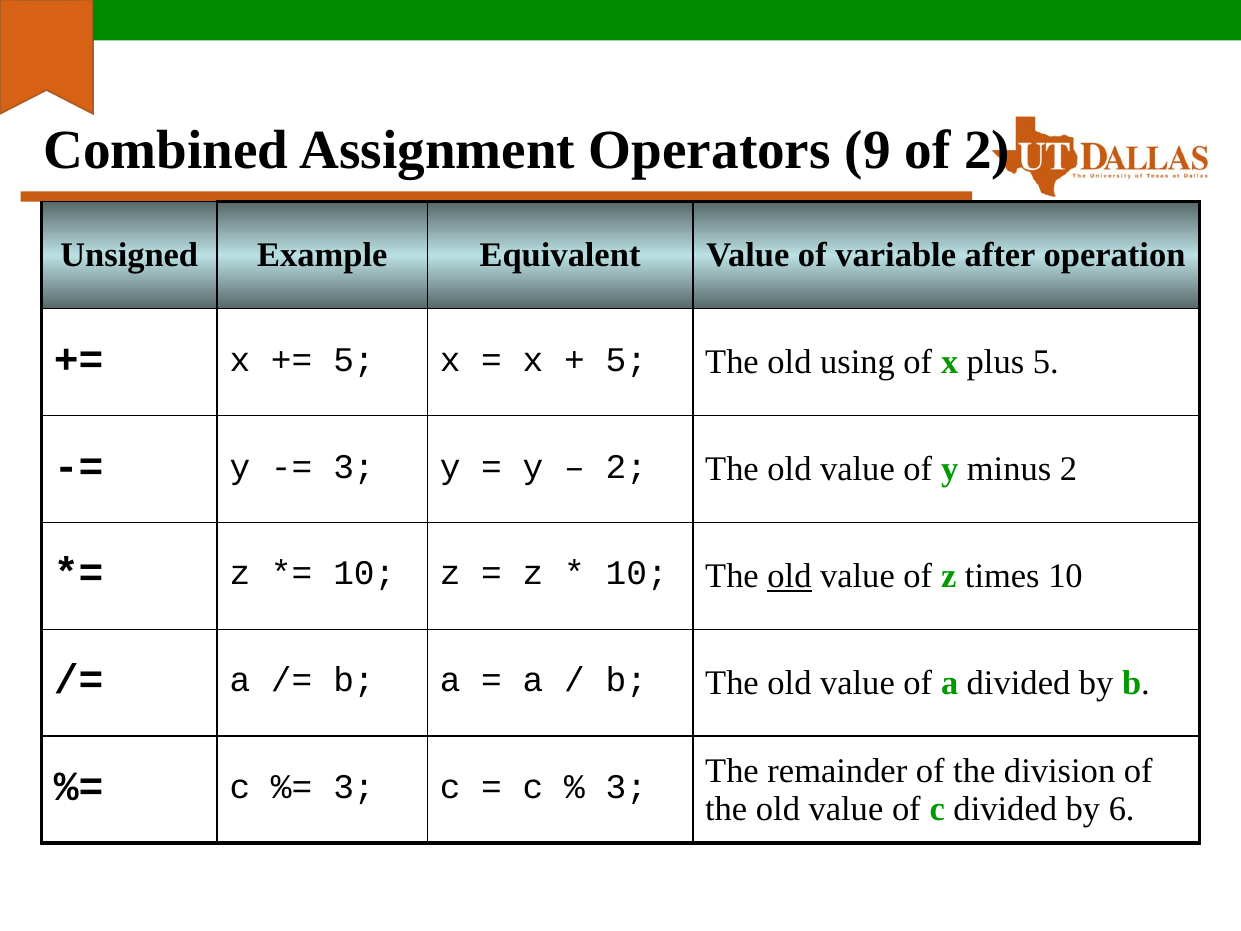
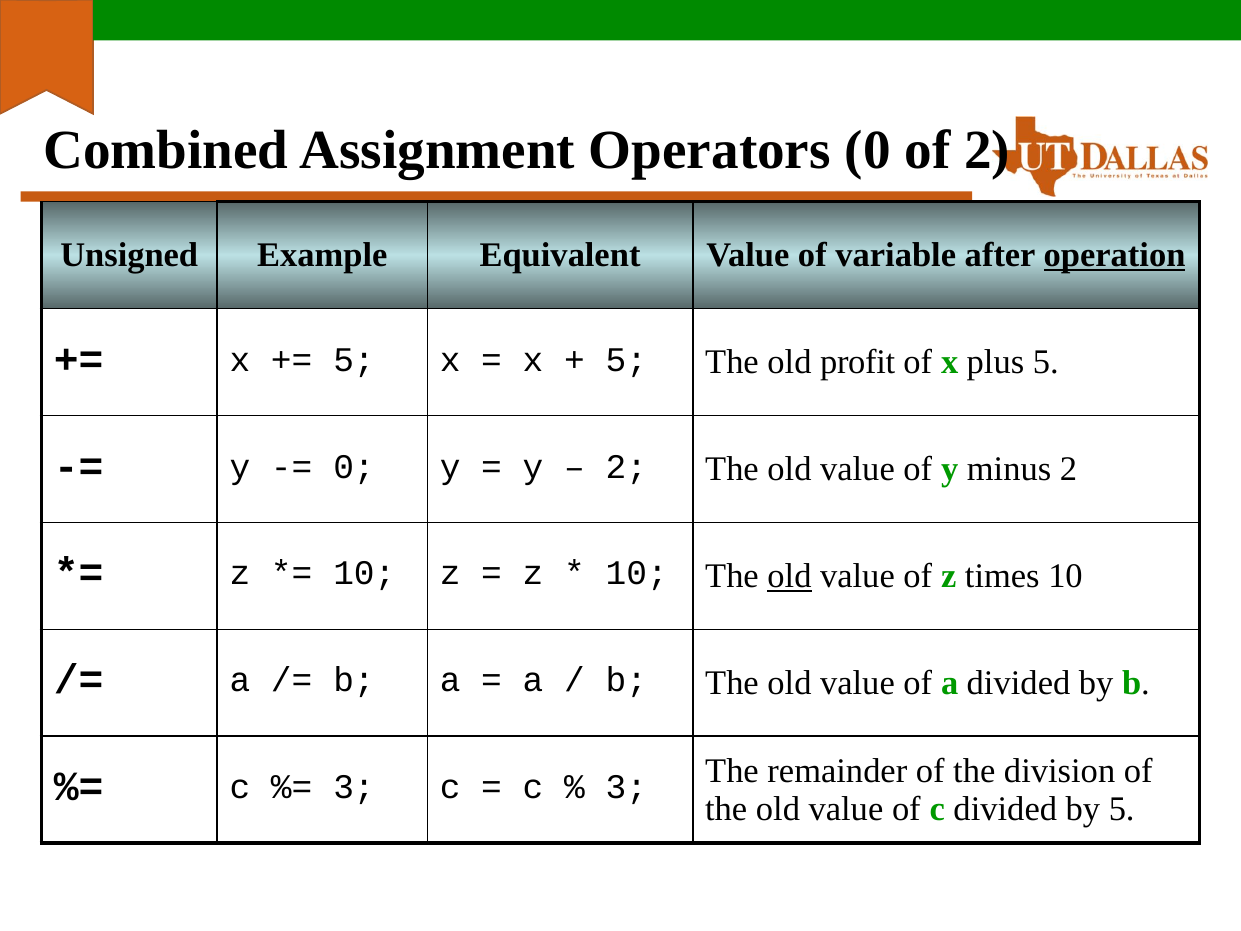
Operators 9: 9 -> 0 (868, 151)
operation underline: none -> present (1115, 255)
using: using -> profit (858, 362)
3: 3 -> 0 (354, 467)
by 6: 6 -> 5 (1122, 809)
